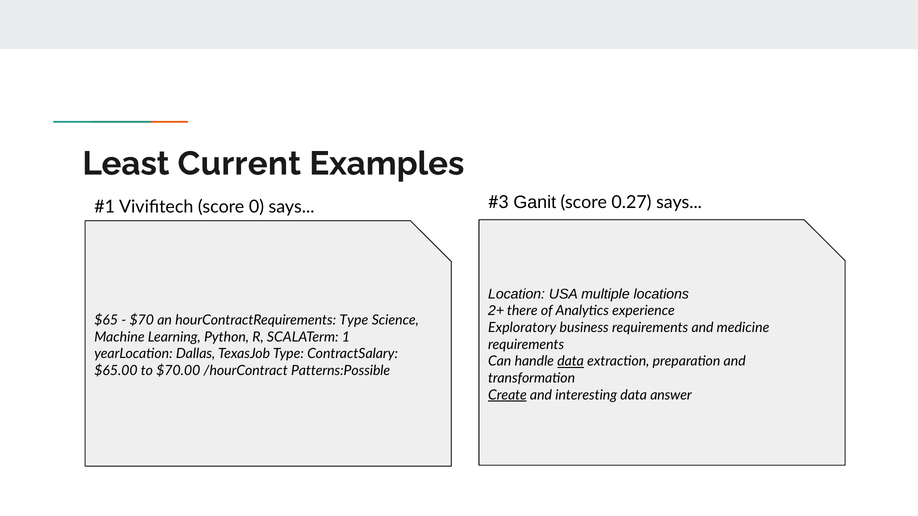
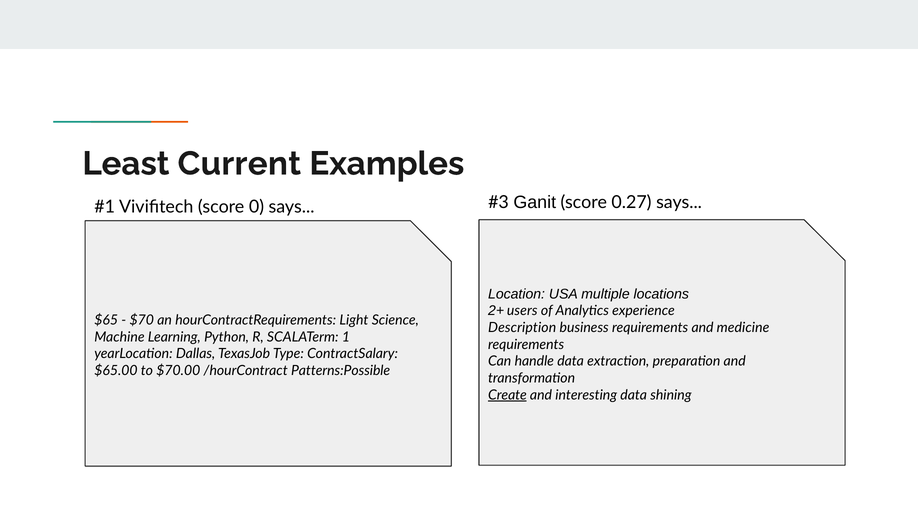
there: there -> users (522, 311)
hourContractRequirements Type: Type -> Light (354, 320)
Exploratory: Exploratory -> Description (522, 328)
data underline: present -> none (571, 362)
answer: answer -> shining (671, 395)
